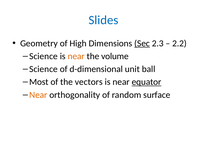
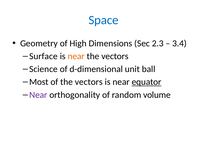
Slides: Slides -> Space (104, 20)
Sec underline: present -> none (142, 43)
2.2: 2.2 -> 3.4 (180, 43)
Science: Science -> Surface (43, 56)
volume: volume -> vectors (115, 56)
Near colour: orange -> purple (38, 95)
surface: surface -> volume (157, 95)
